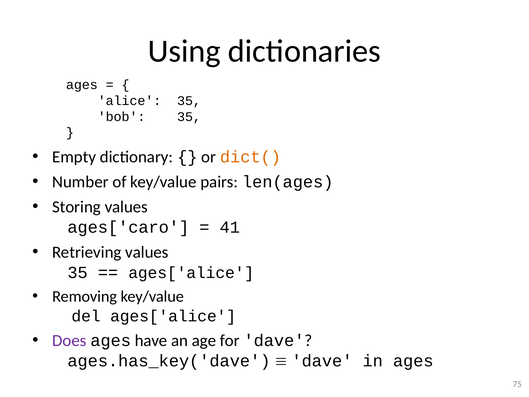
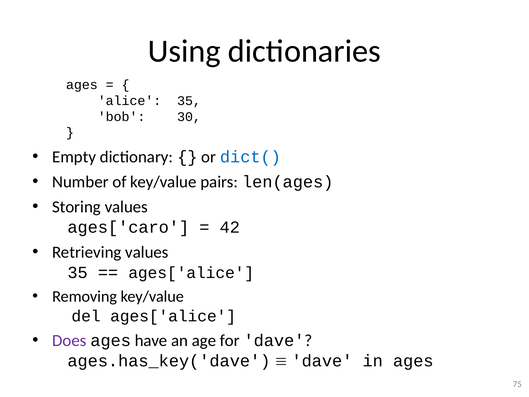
bob 35: 35 -> 30 (189, 117)
dict( colour: orange -> blue (250, 157)
41: 41 -> 42 (230, 227)
